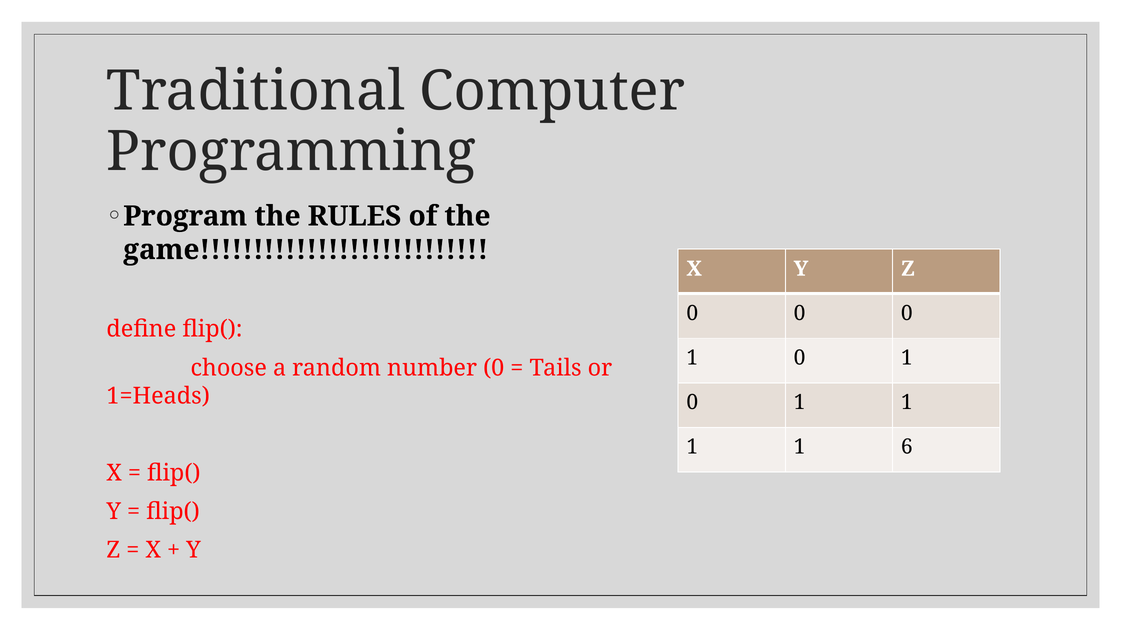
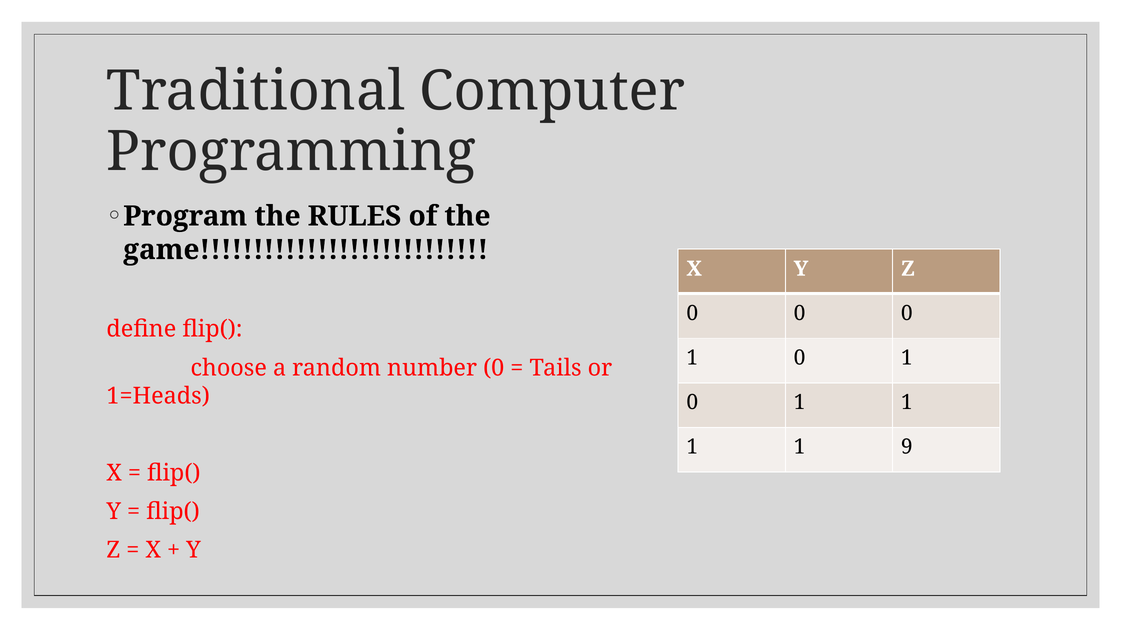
6: 6 -> 9 (907, 447)
